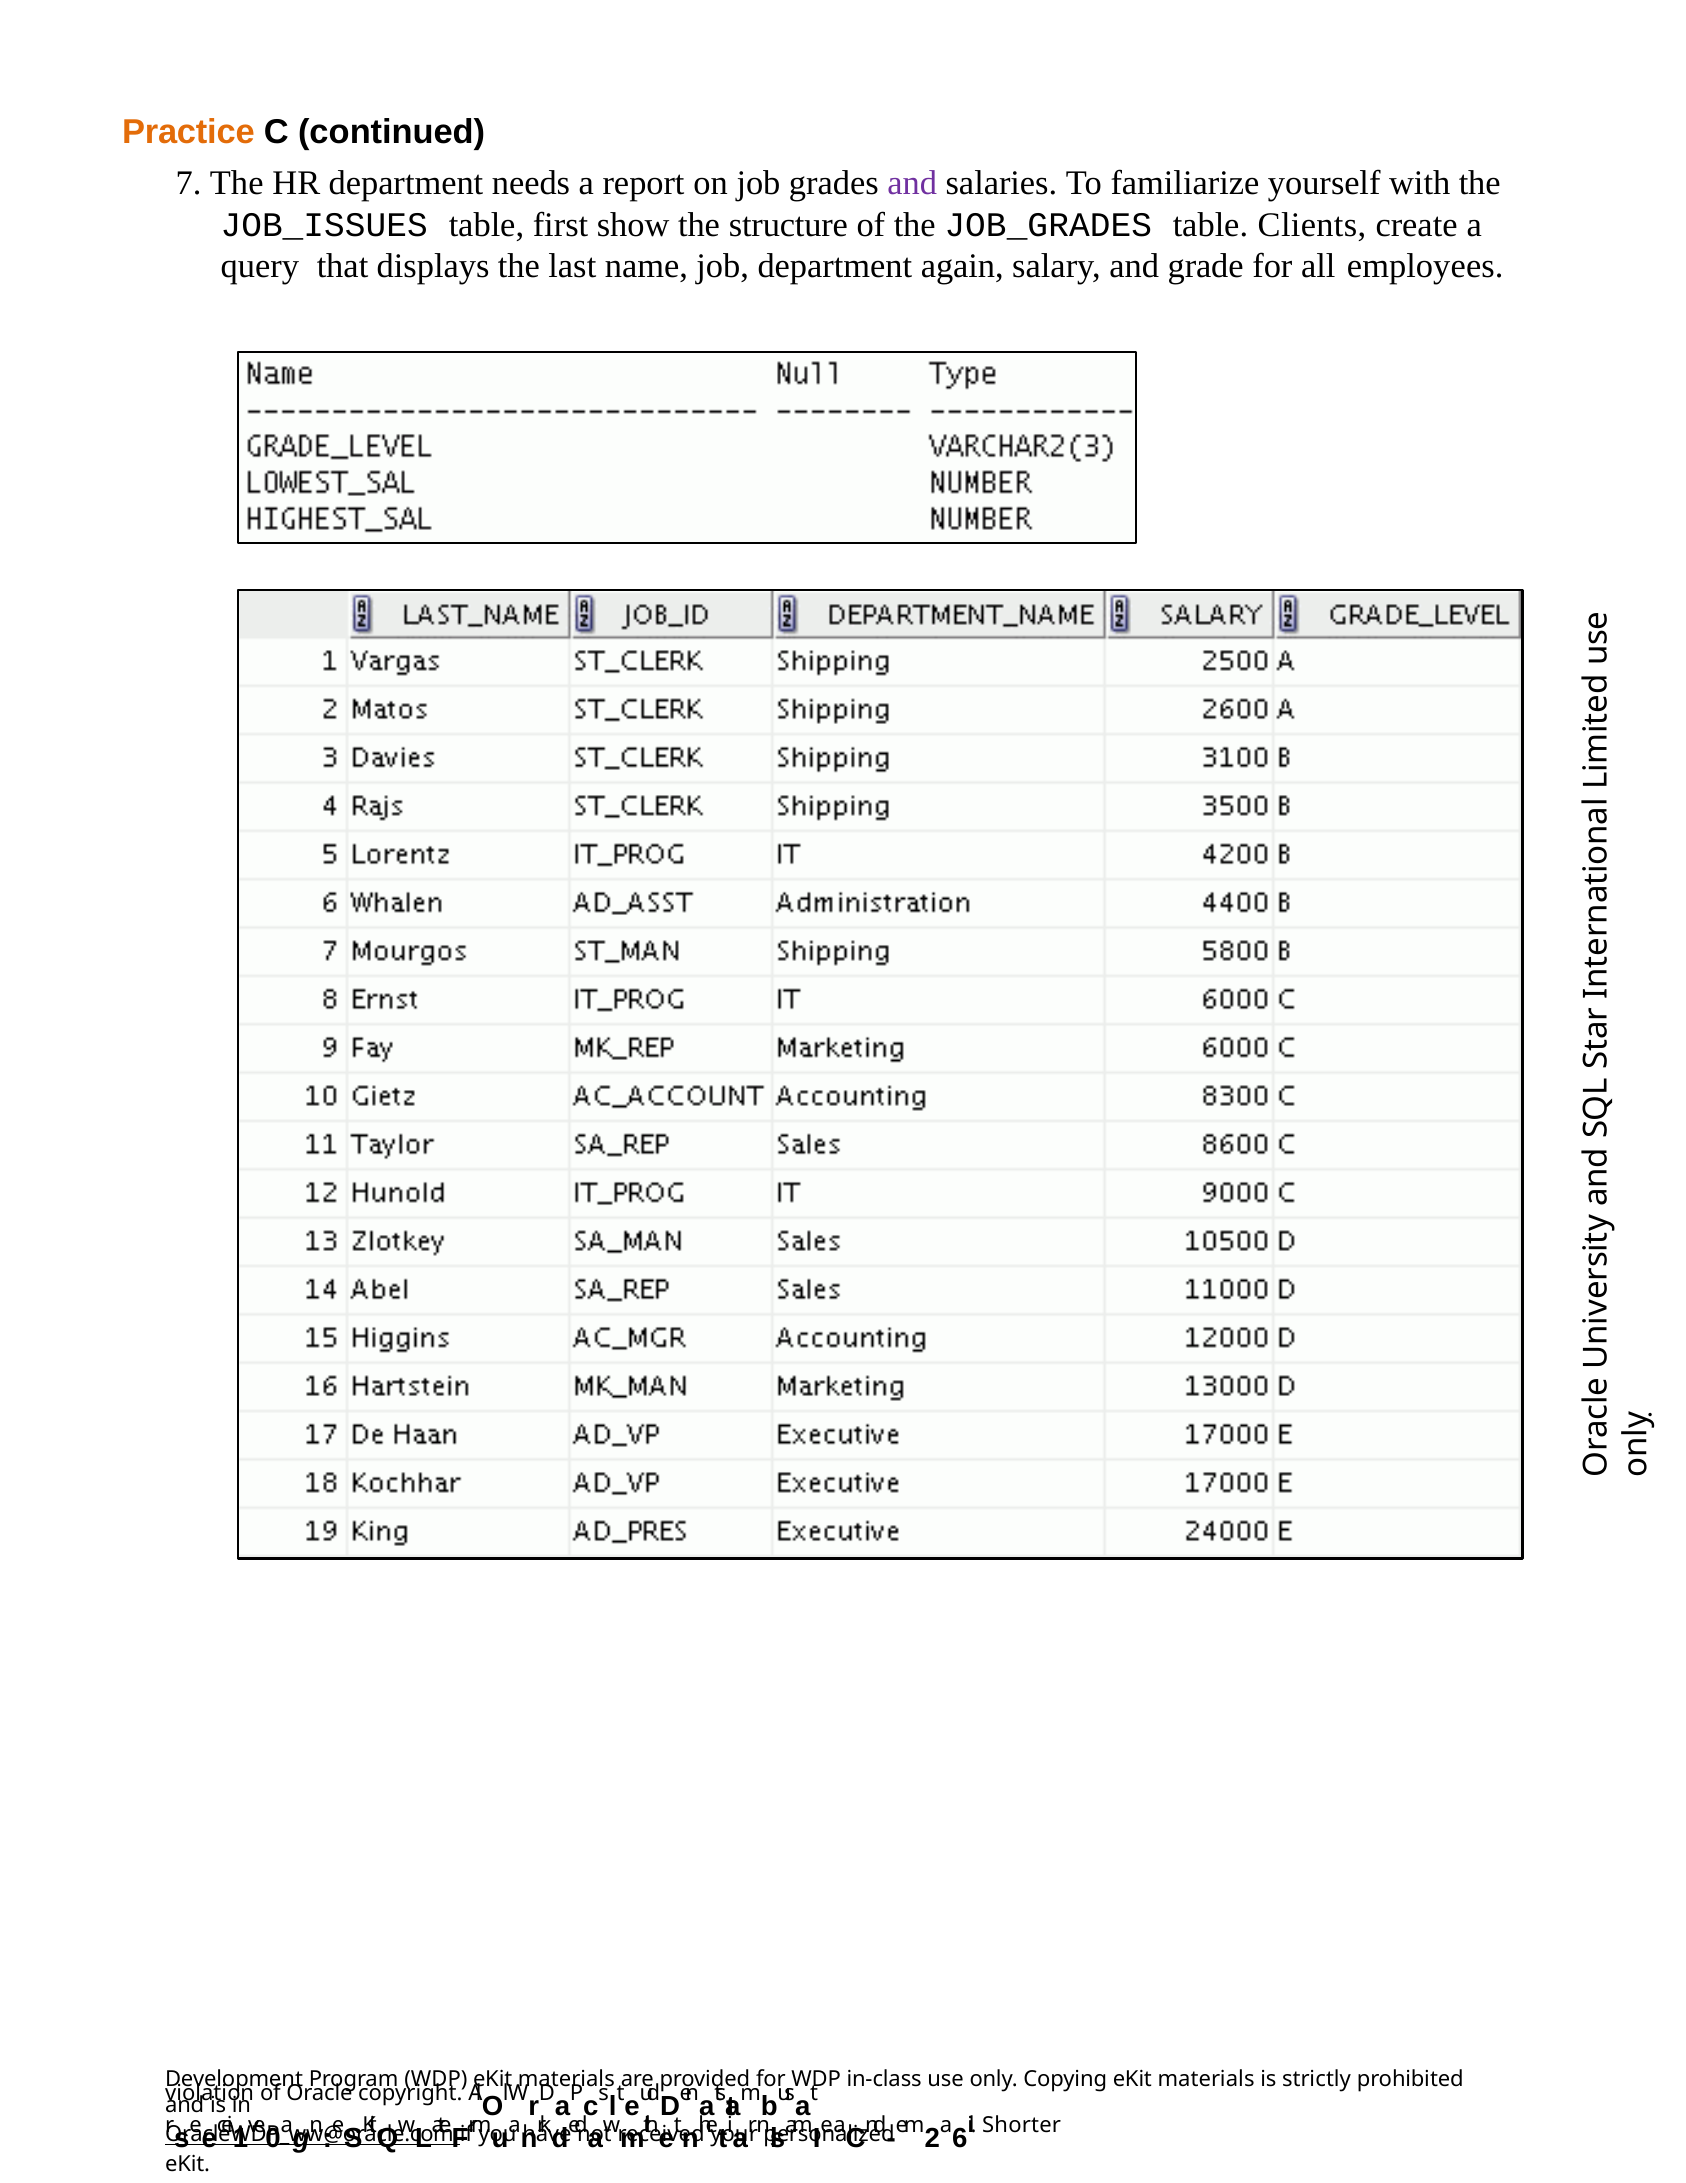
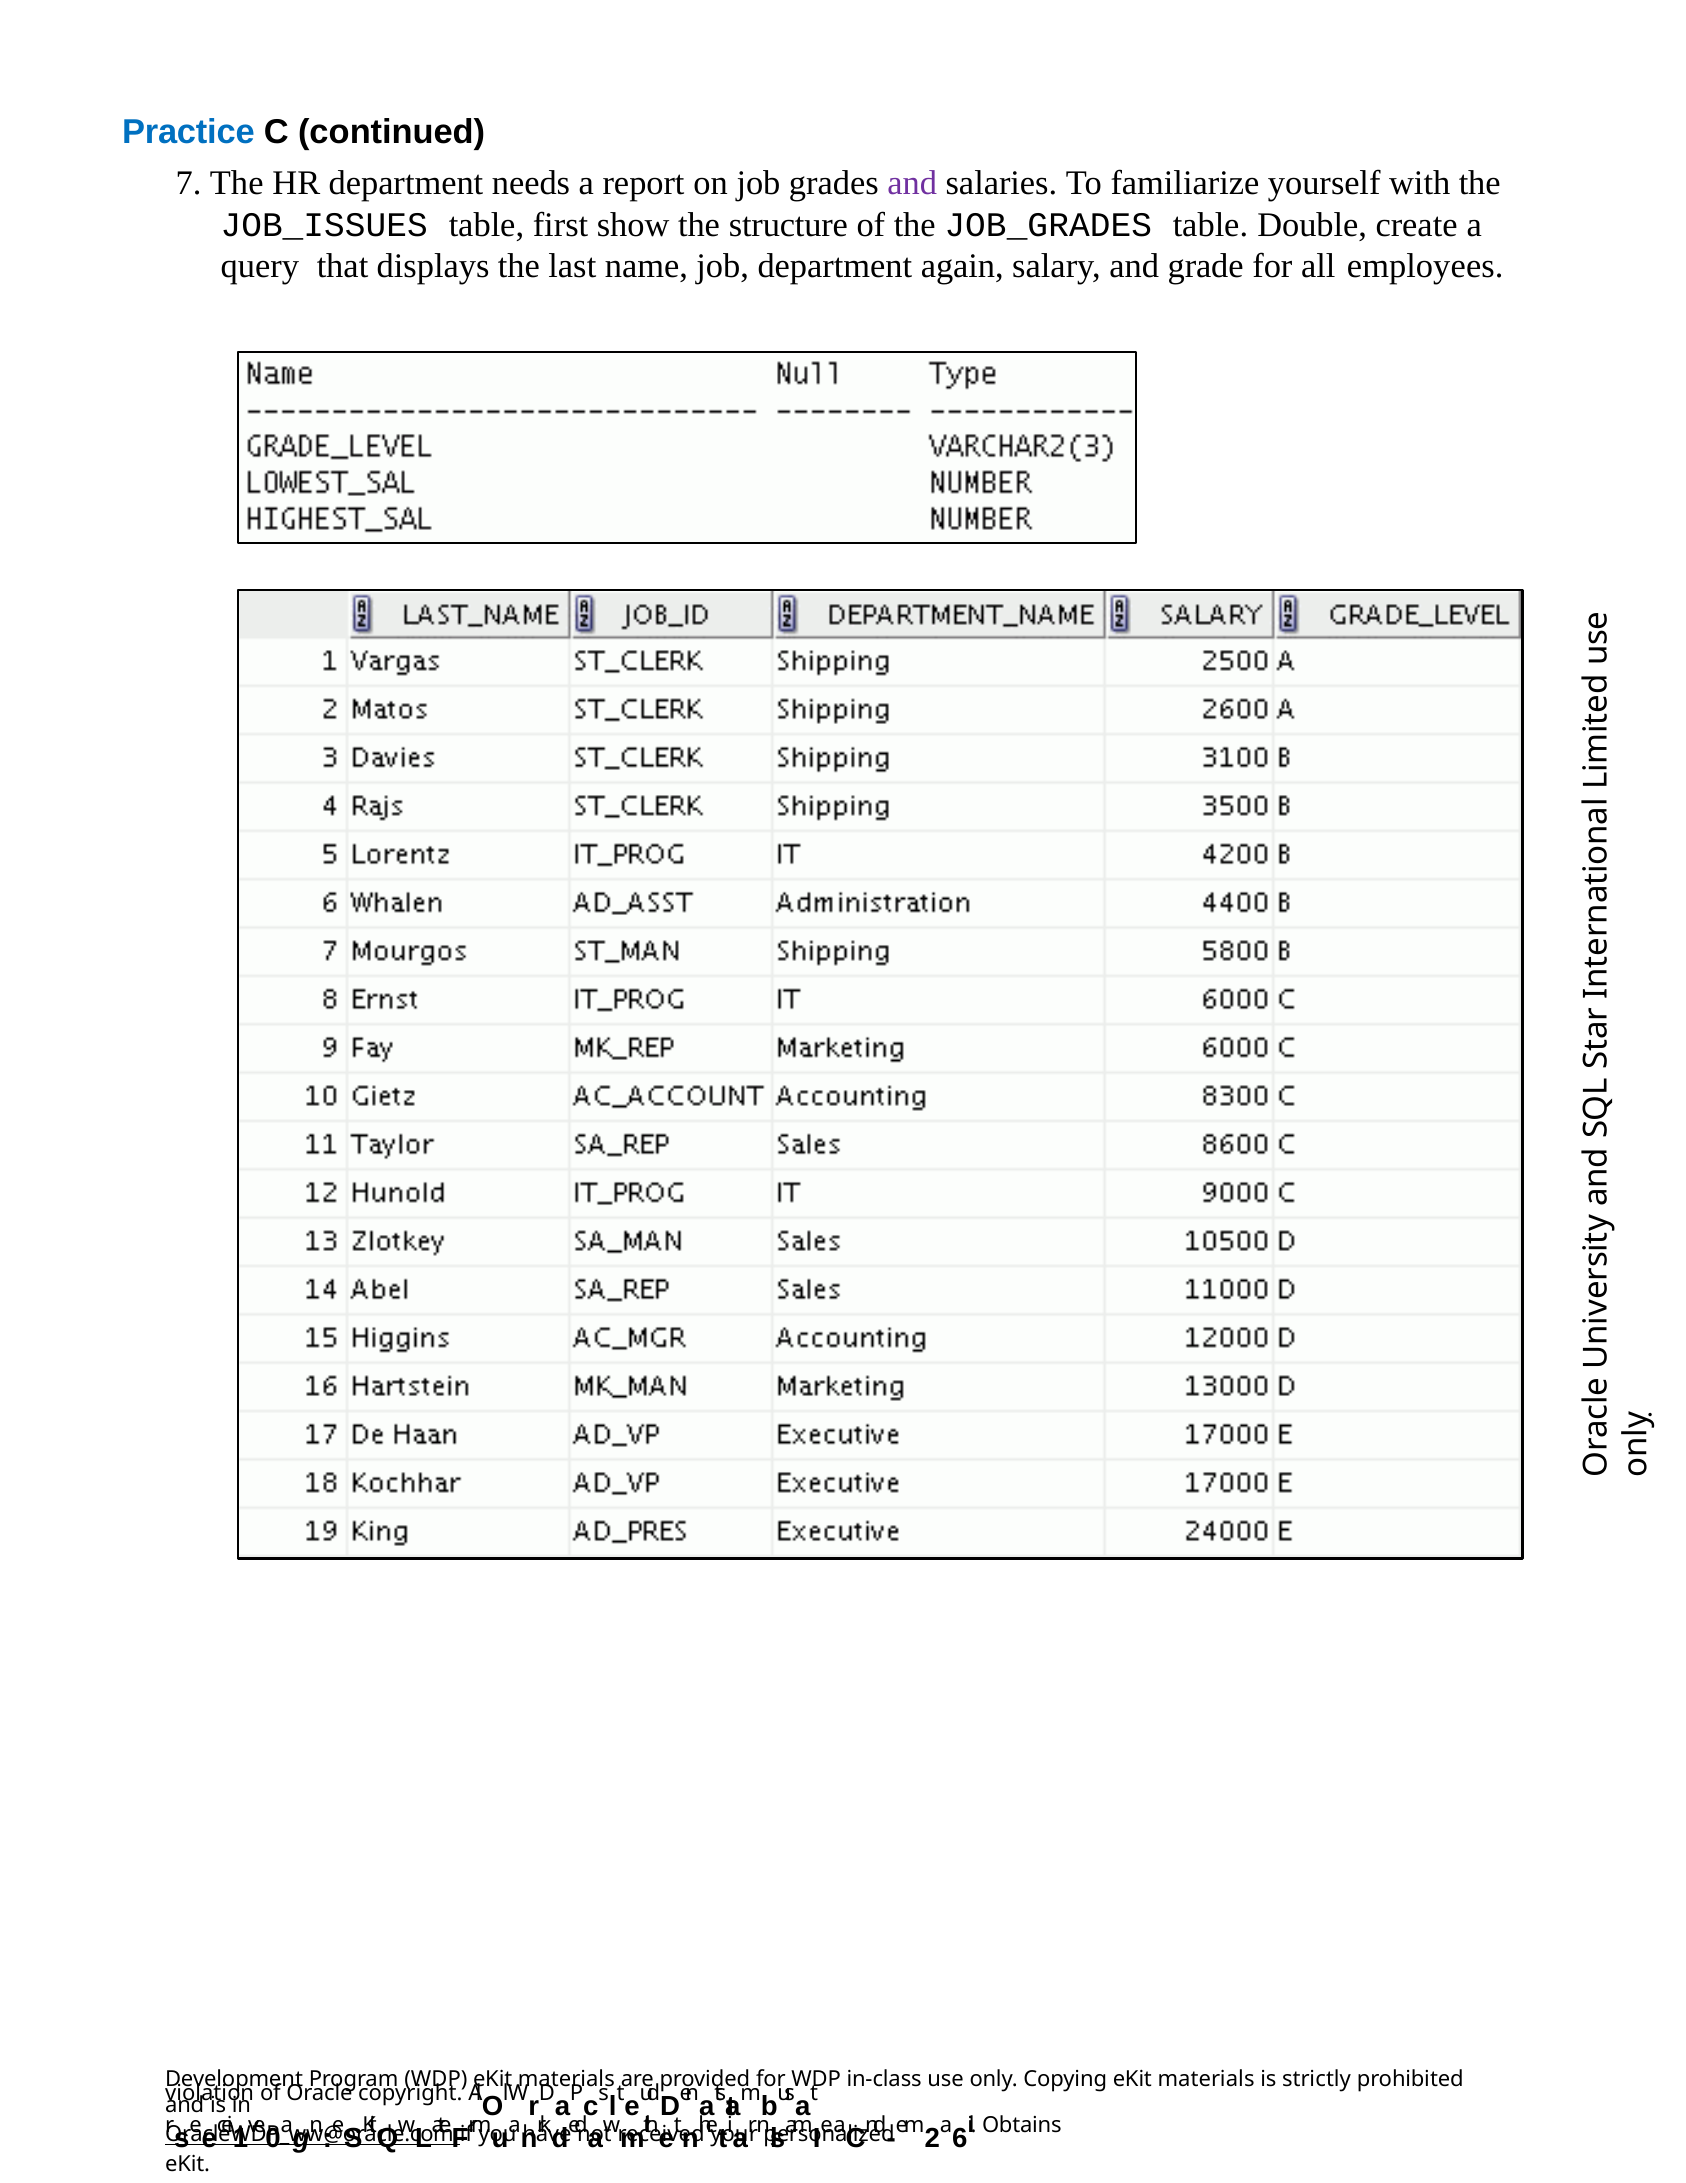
Practice colour: orange -> blue (188, 132)
Clients: Clients -> Double (1312, 225)
Shorter: Shorter -> Obtains (1022, 2125)
